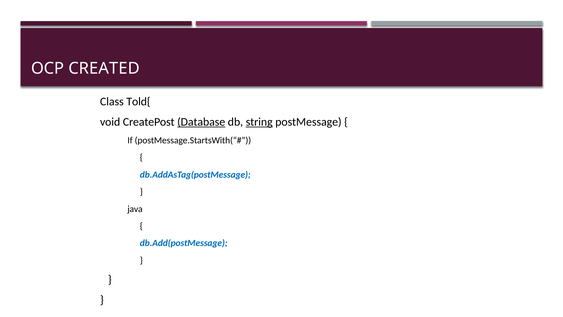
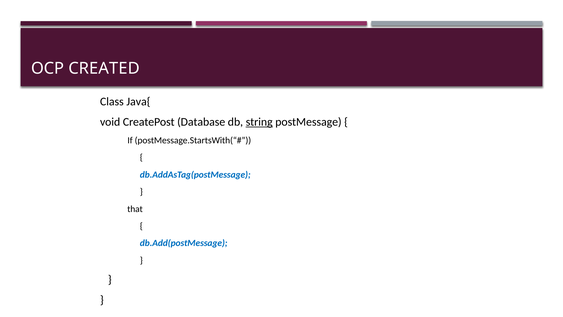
Told{: Told{ -> Java{ (138, 101)
Database underline: present -> none (201, 122)
java: java -> that (135, 209)
